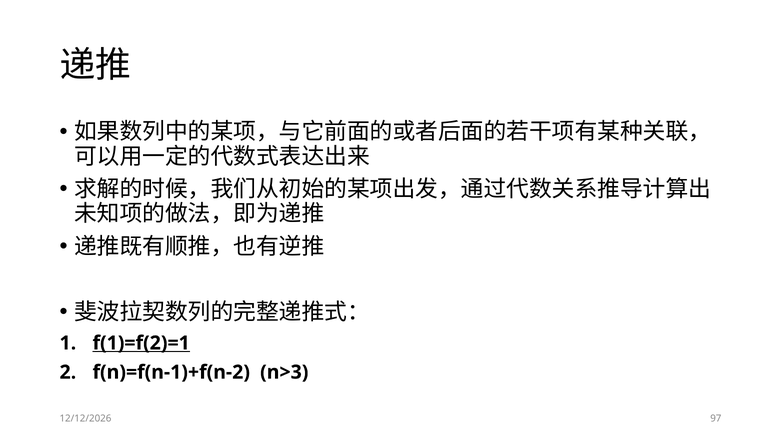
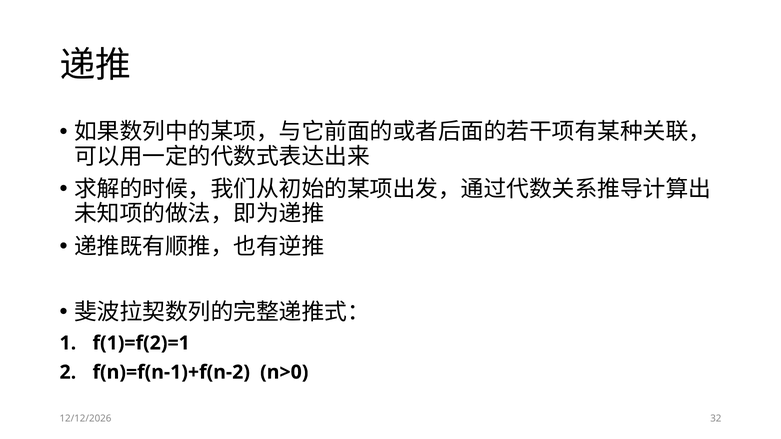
f(1)=f(2)=1 underline: present -> none (141, 343)
n>3: n>3 -> n>0 (284, 372)
97: 97 -> 32 (716, 419)
